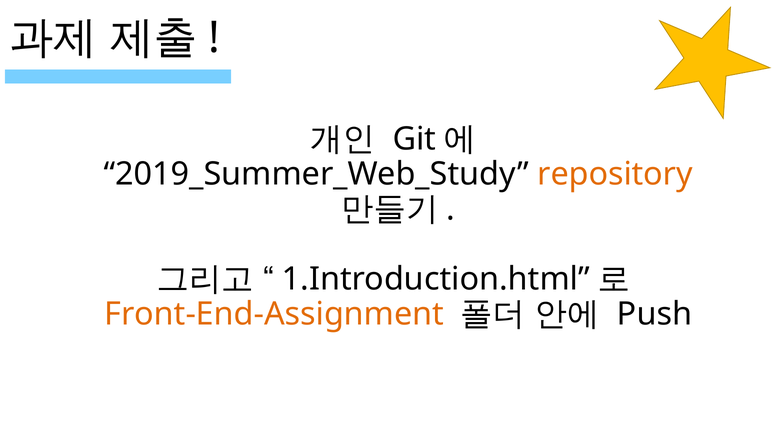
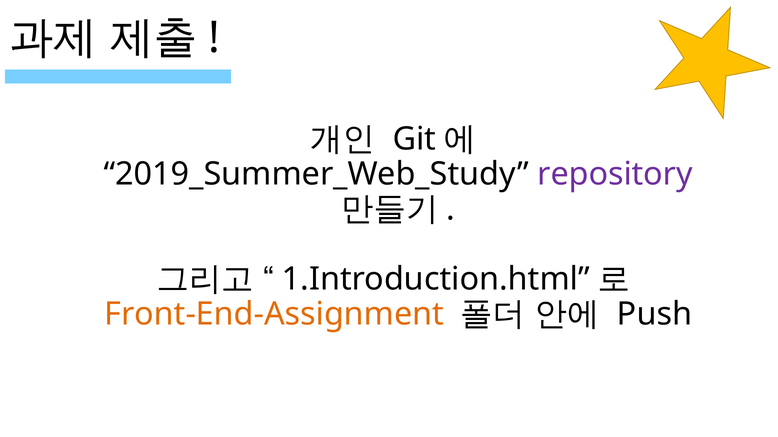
repository colour: orange -> purple (615, 174)
